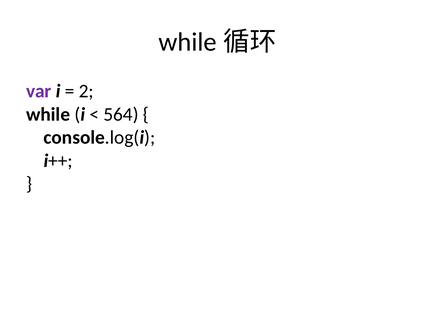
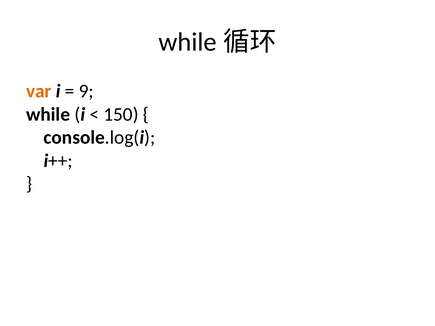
var colour: purple -> orange (39, 91)
2: 2 -> 9 (86, 91)
564: 564 -> 150 (121, 114)
